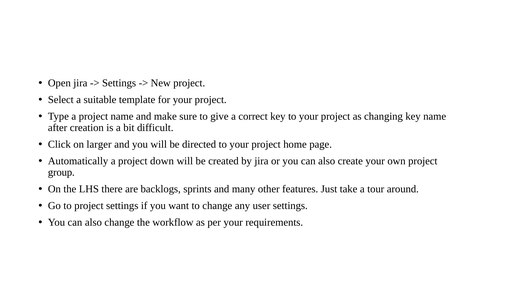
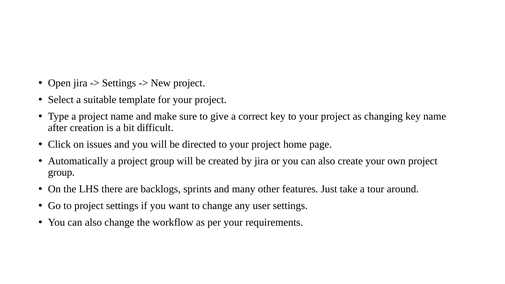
larger: larger -> issues (99, 144)
a project down: down -> group (162, 161)
